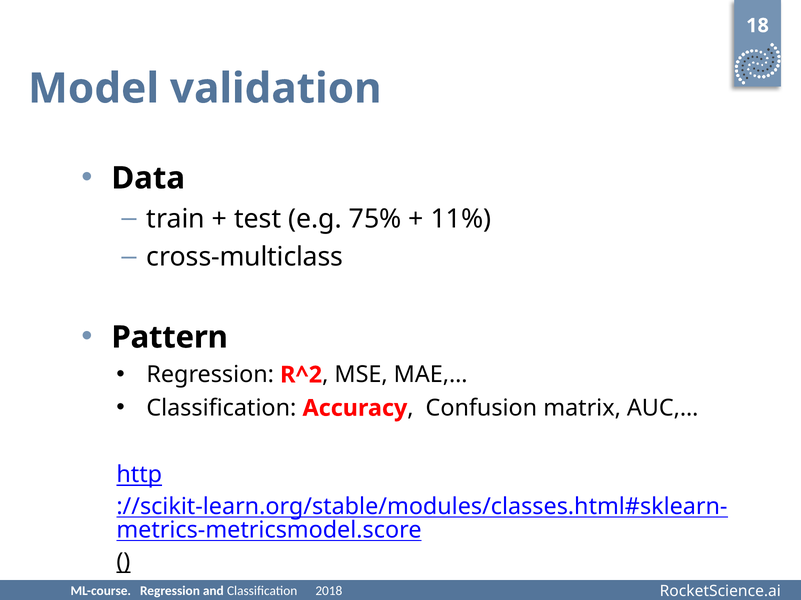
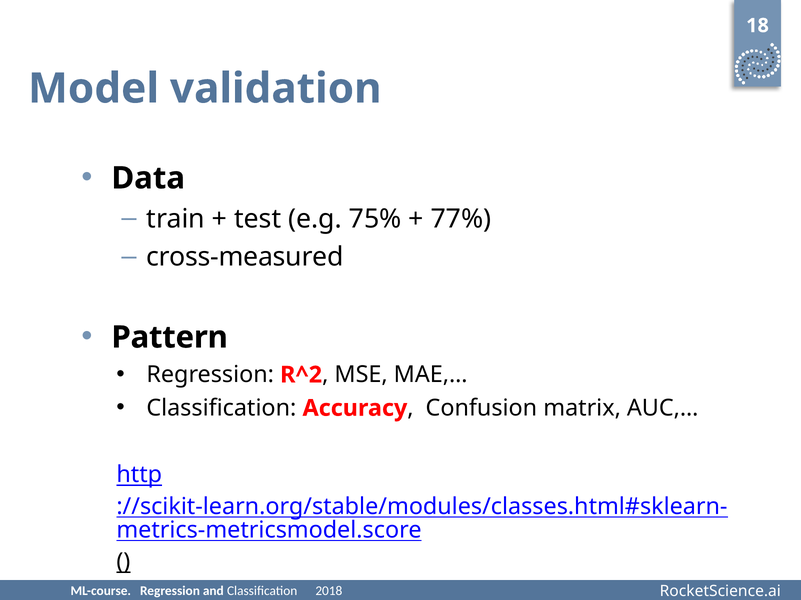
11%: 11% -> 77% (461, 219)
cross-multiclass: cross-multiclass -> cross-measured (245, 257)
